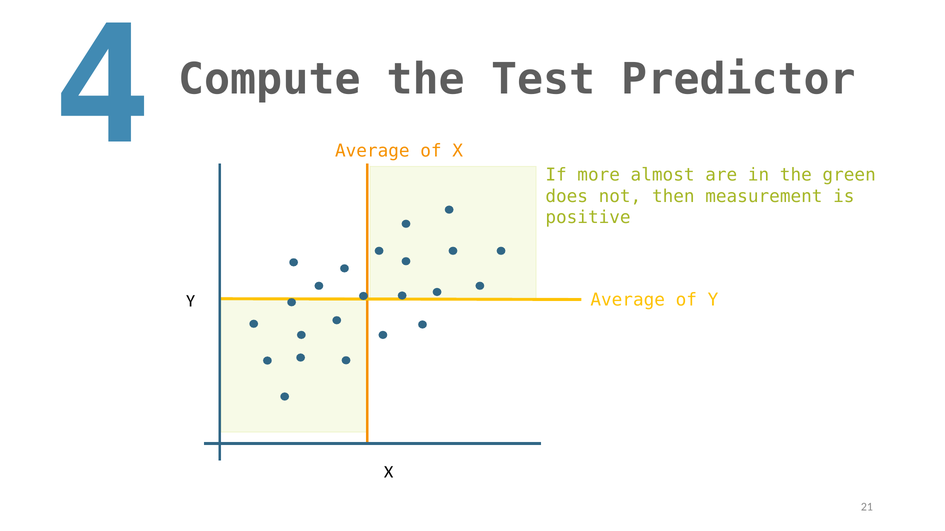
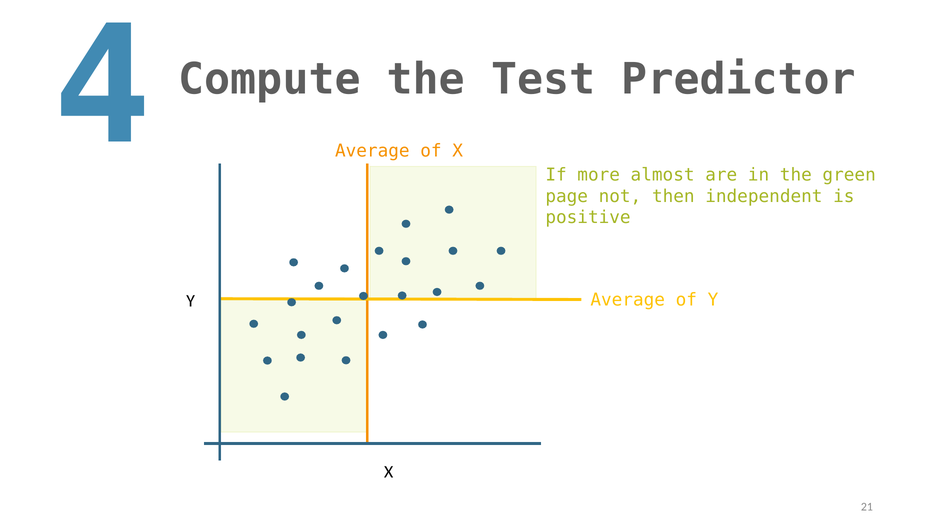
does: does -> page (567, 196)
measurement: measurement -> independent (764, 196)
